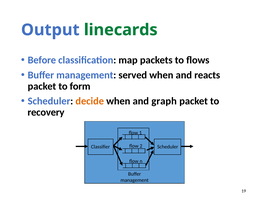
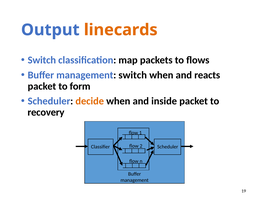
linecards colour: green -> orange (121, 30)
Before: Before -> Switch (42, 60)
management served: served -> switch (133, 75)
graph: graph -> inside (164, 101)
